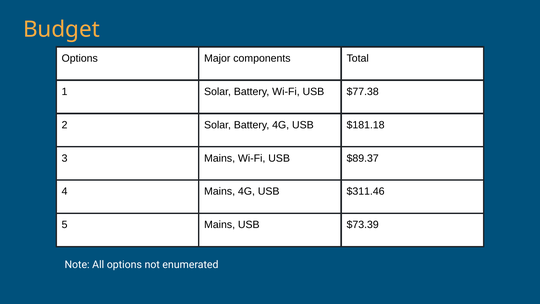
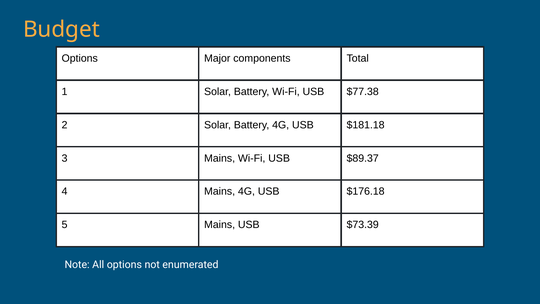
$311.46: $311.46 -> $176.18 (366, 191)
